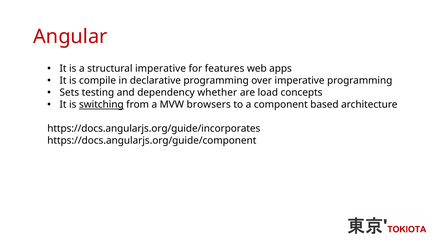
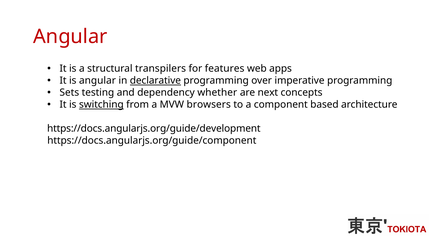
structural imperative: imperative -> transpilers (161, 69)
is compile: compile -> angular (97, 81)
declarative underline: none -> present (155, 81)
load: load -> next (268, 93)
https://docs.angularjs.org/guide/incorporates: https://docs.angularjs.org/guide/incorporates -> https://docs.angularjs.org/guide/development (154, 129)
